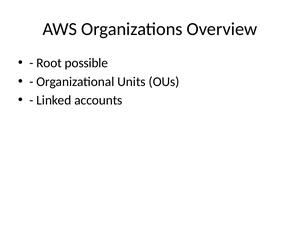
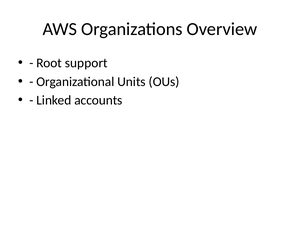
possible: possible -> support (86, 63)
